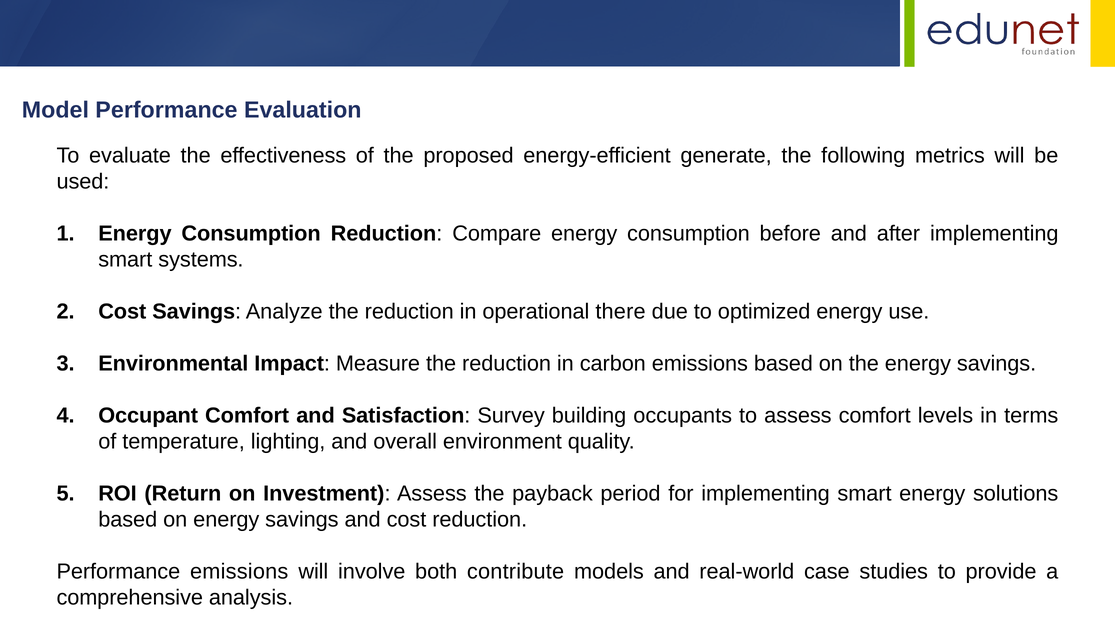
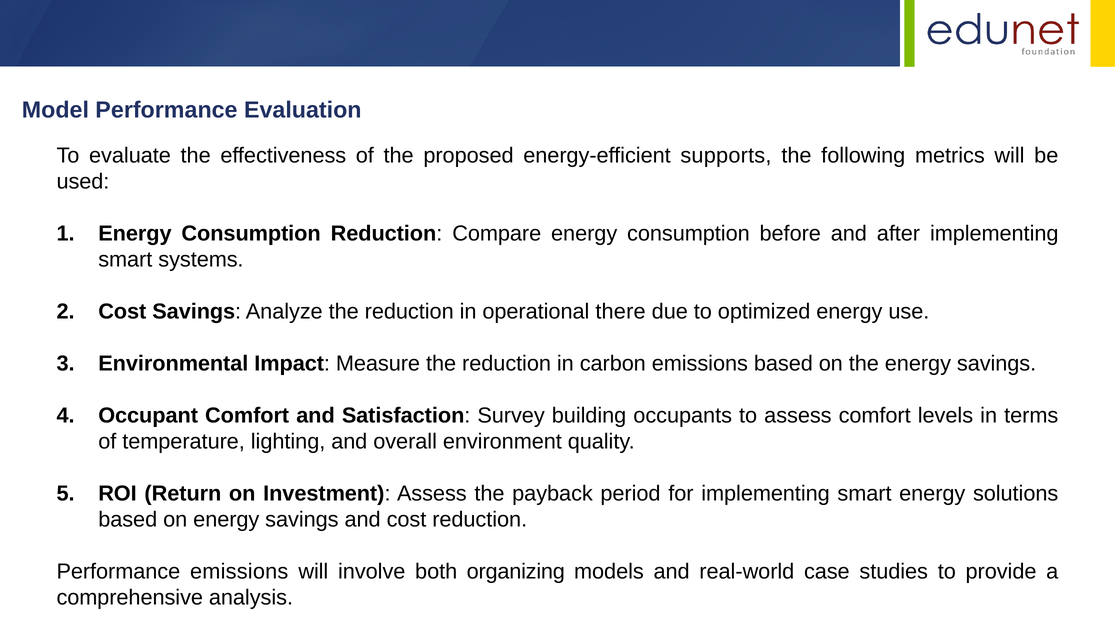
generate: generate -> supports (726, 155)
contribute: contribute -> organizing (516, 572)
